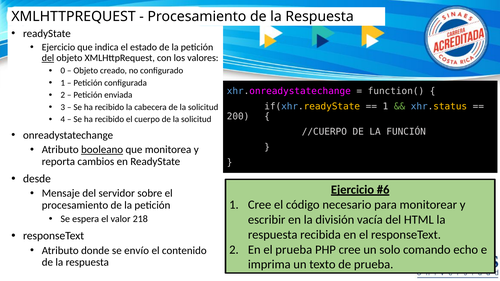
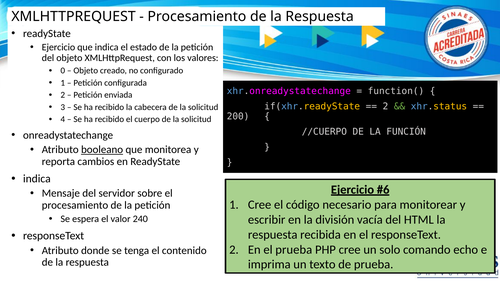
del underline: present -> none (48, 58)
1: 1 -> 2 (385, 106)
desde: desde -> indica (37, 179)
218: 218 -> 240 (140, 219)
envío: envío -> tenga (137, 251)
